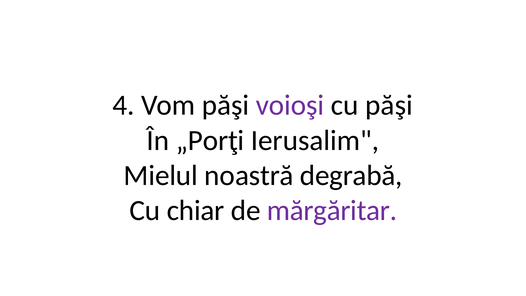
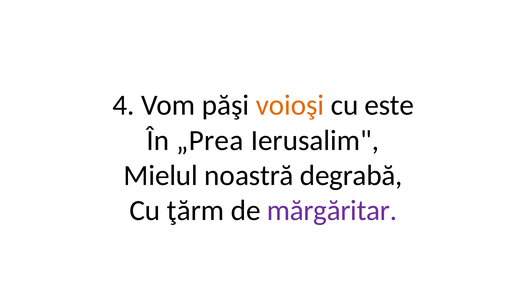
voioşi colour: purple -> orange (290, 105)
cu păşi: păşi -> este (389, 105)
„Porţi: „Porţi -> „Prea (210, 140)
chiar: chiar -> ţărm (196, 210)
